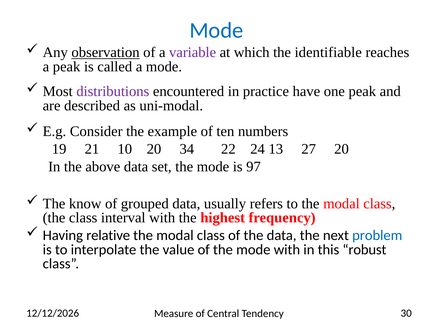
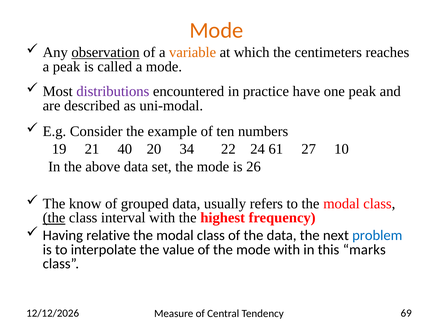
Mode colour: blue -> orange (216, 30)
variable colour: purple -> orange (193, 53)
identifiable: identifiable -> centimeters (328, 53)
10: 10 -> 40 (125, 149)
13: 13 -> 61 (276, 149)
27 20: 20 -> 10 (342, 149)
97: 97 -> 26 (254, 167)
the underline: none -> present (54, 218)
robust: robust -> marks (364, 250)
30: 30 -> 69 (406, 314)
